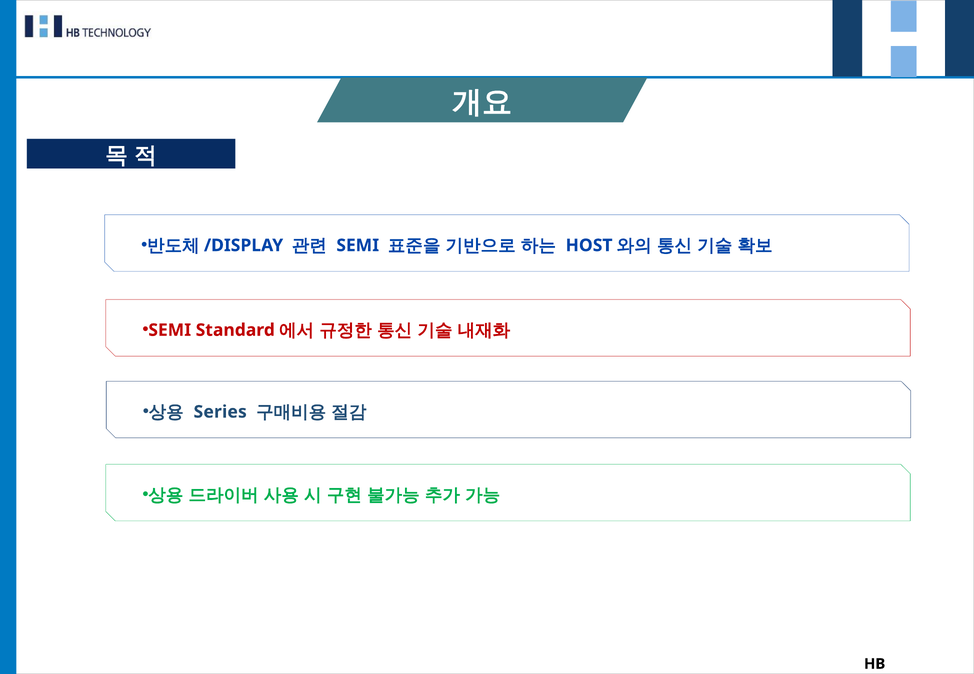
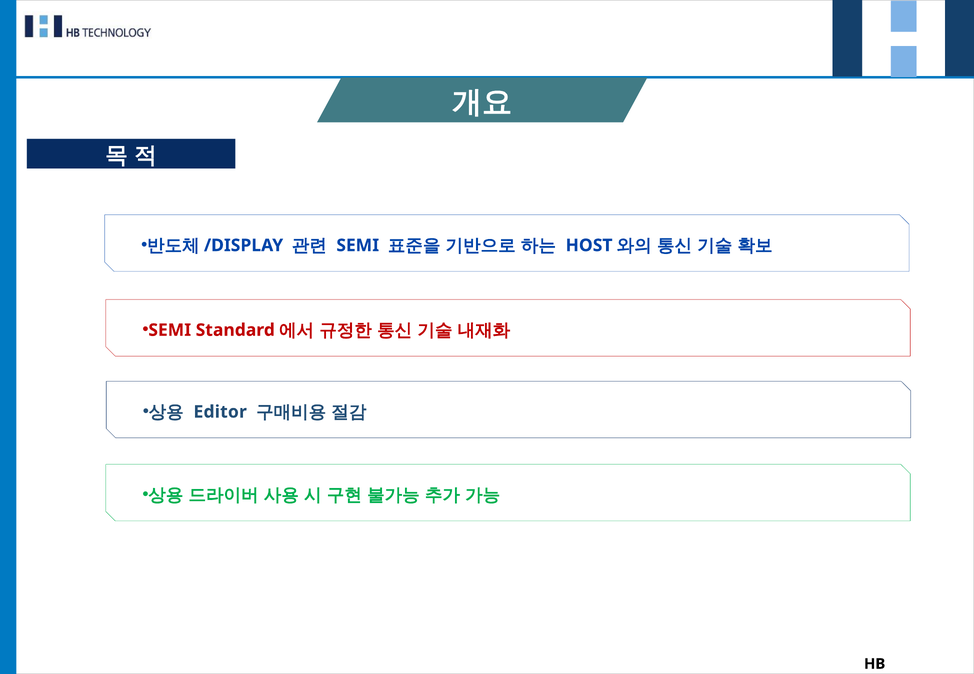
Series: Series -> Editor (220, 412)
